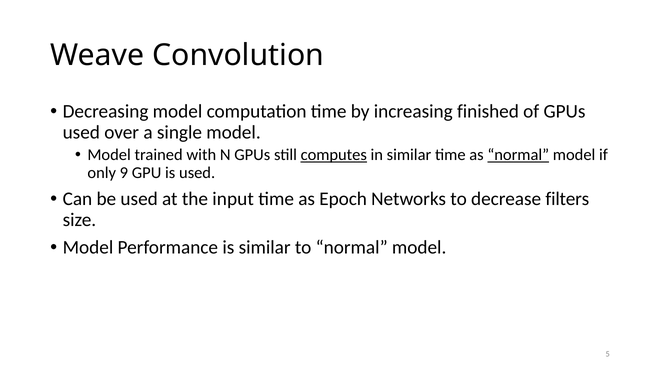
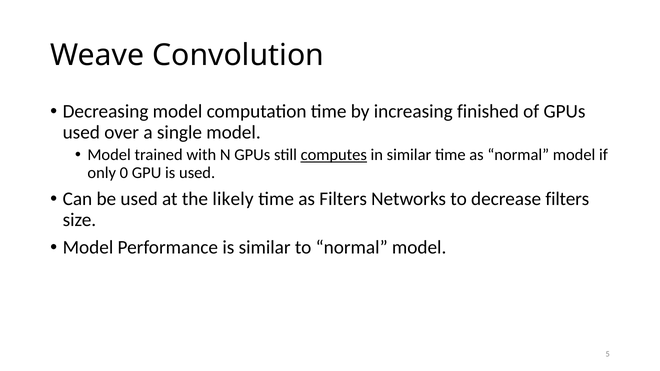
normal underline: present -> none (518, 155)
9: 9 -> 0 (124, 173)
input: input -> likely (233, 199)
as Epoch: Epoch -> Filters (343, 199)
